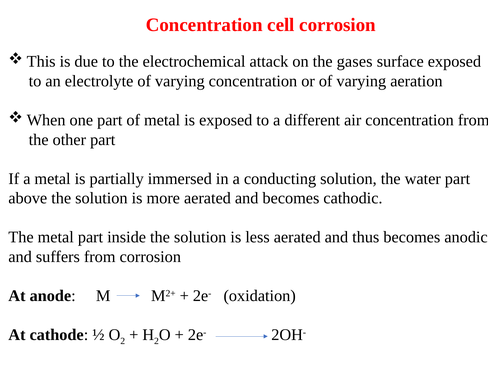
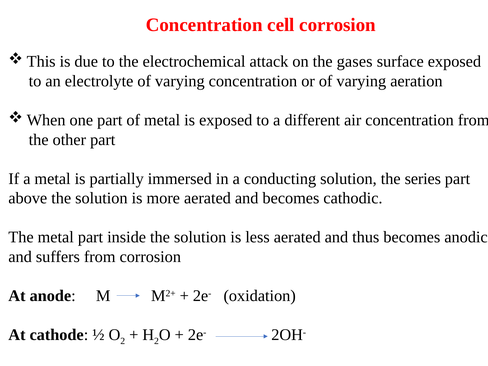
water: water -> series (423, 179)
